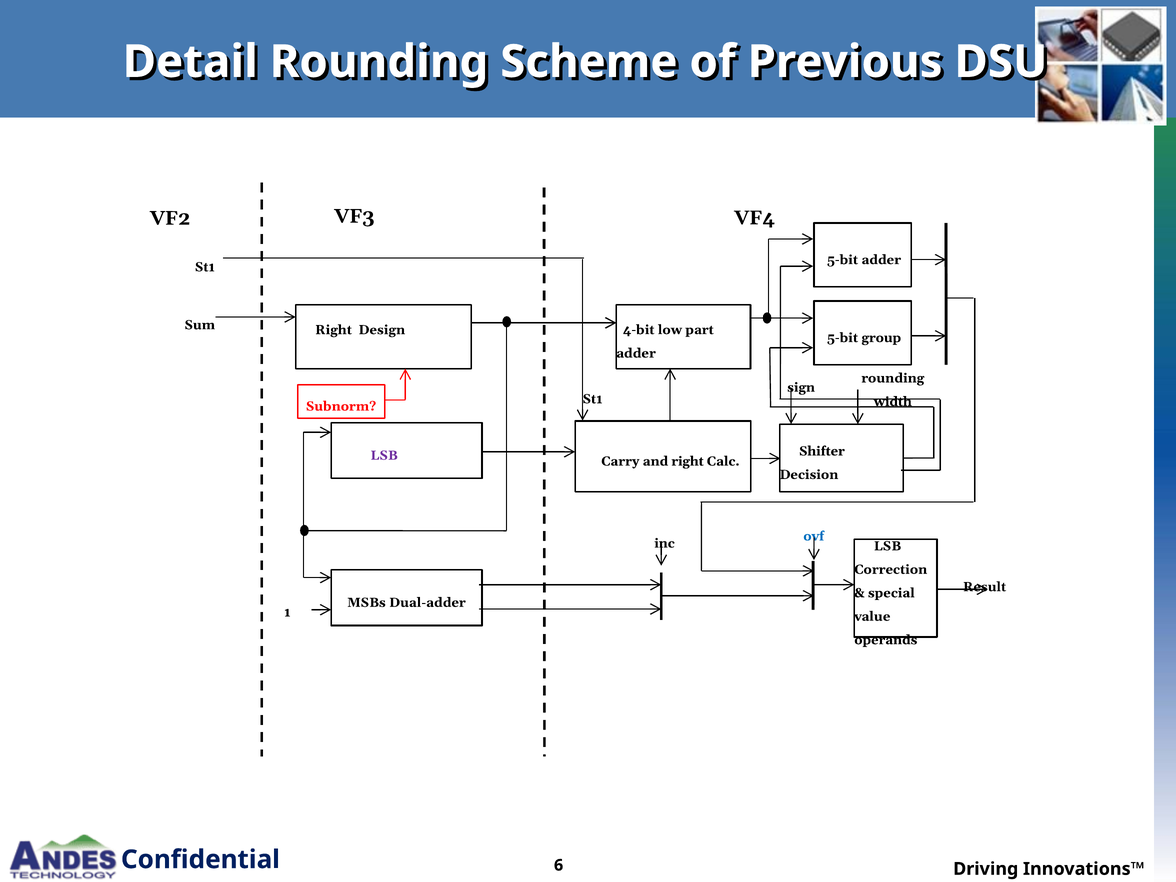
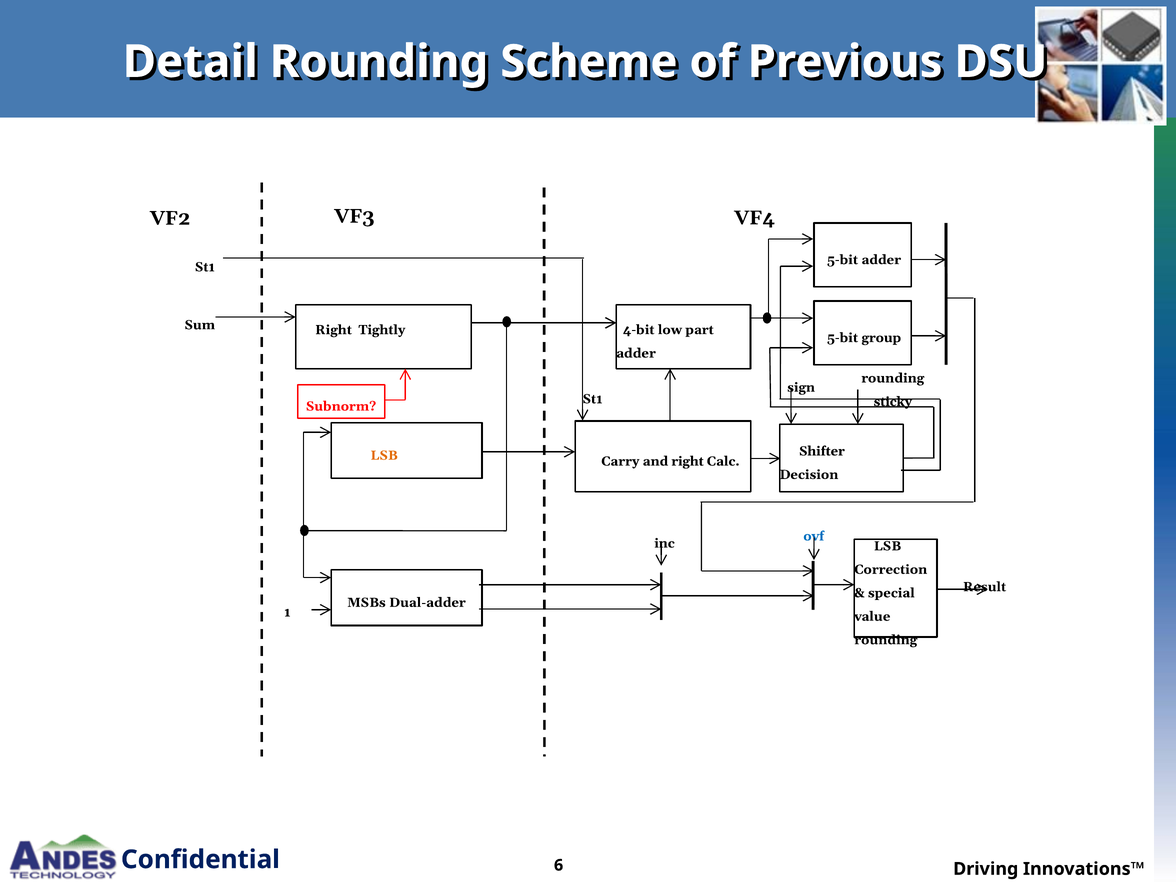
Design: Design -> Tightly (382, 330)
width: width -> sticky (893, 402)
LSB colour: purple -> orange (384, 455)
operands: operands -> rounding (886, 640)
